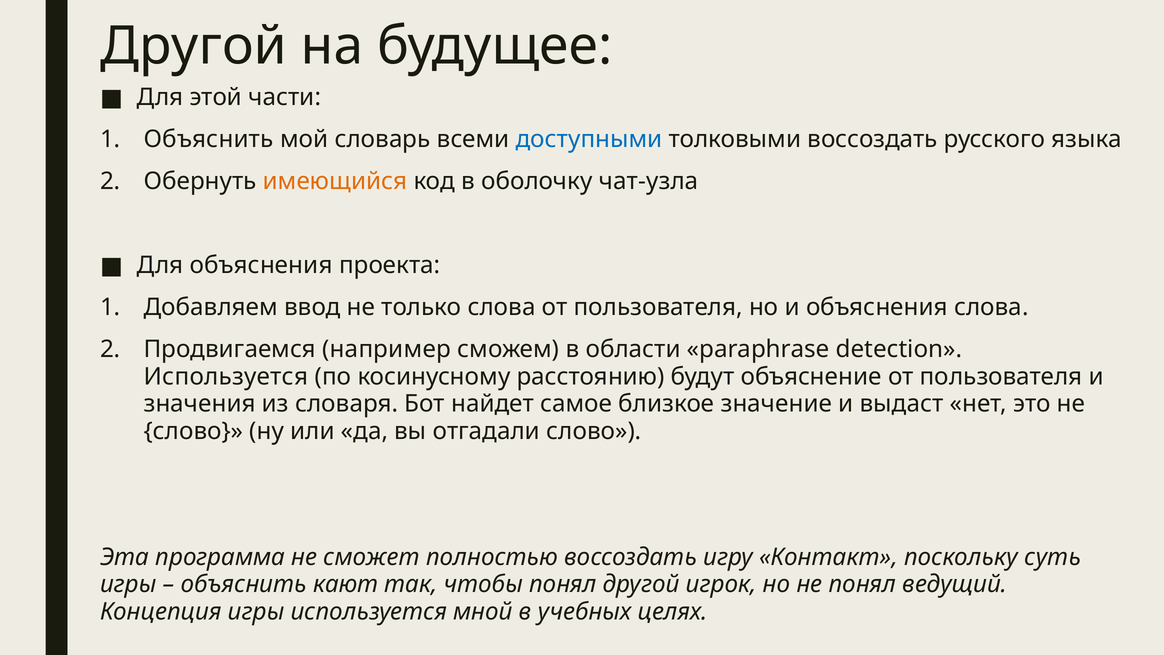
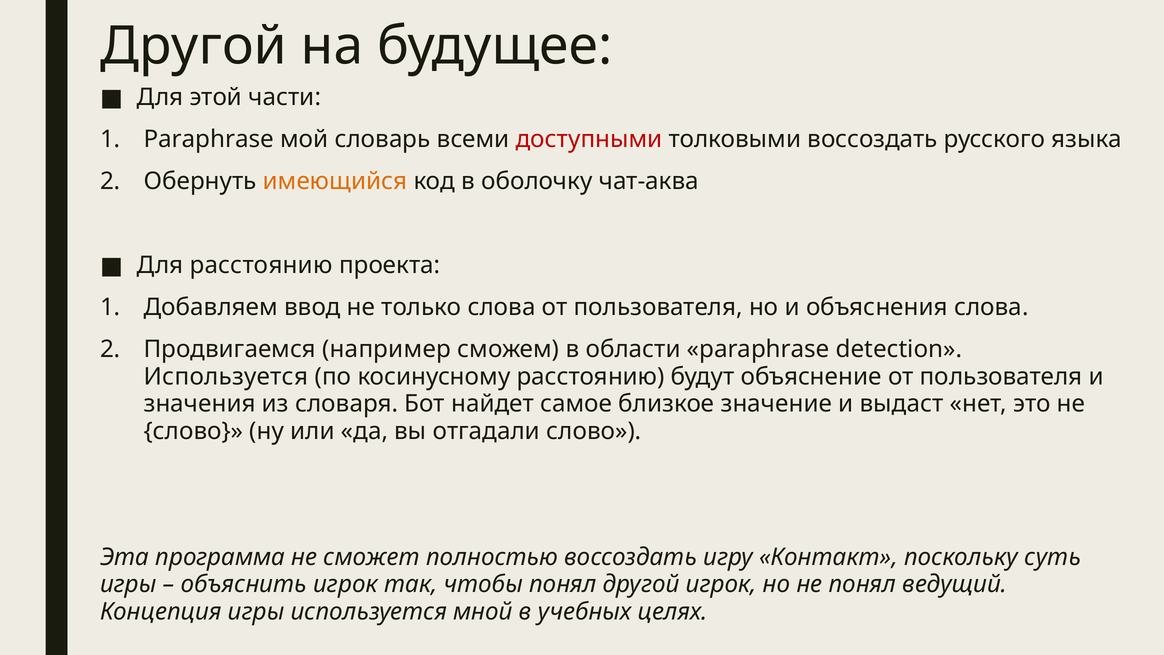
Объяснить: Объяснить -> Paraphrase (209, 139)
доступными colour: blue -> red (589, 139)
чат-узла: чат-узла -> чат-аква (649, 181)
Для объяснения: объяснения -> расстоянию (261, 265)
объяснить кают: кают -> игрок (346, 584)
